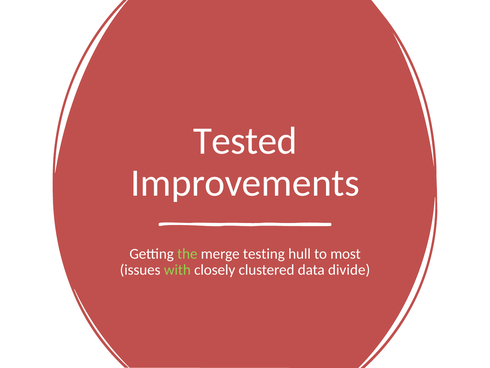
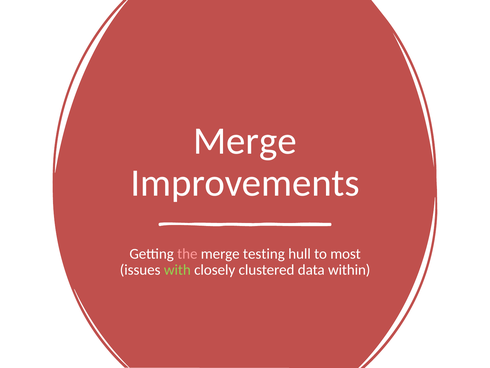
Tested: Tested -> Merge (245, 141)
the colour: light green -> pink (187, 253)
divide: divide -> within (349, 270)
